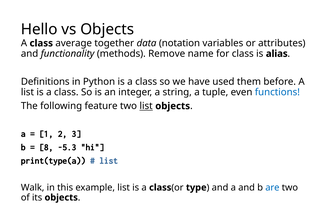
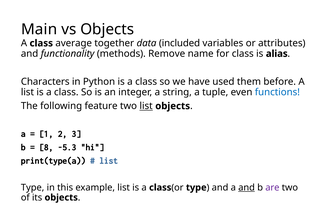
Hello: Hello -> Main (39, 29)
notation: notation -> included (180, 43)
Definitions: Definitions -> Characters (45, 81)
Walk: Walk -> Type (33, 187)
and underline: none -> present (247, 187)
are colour: blue -> purple (272, 187)
